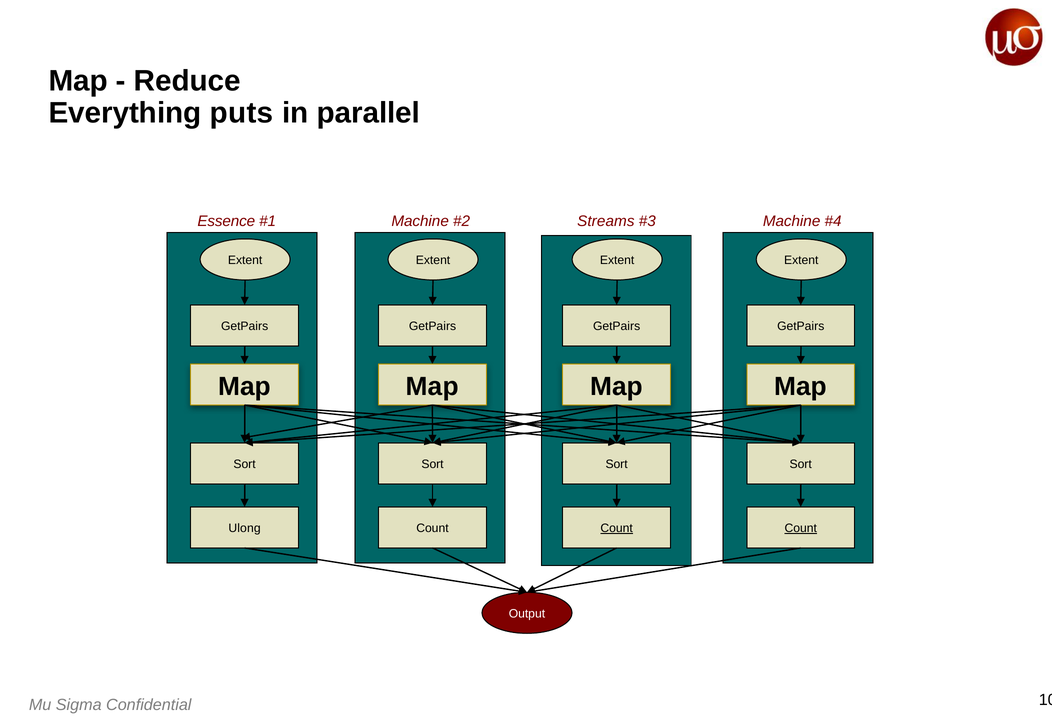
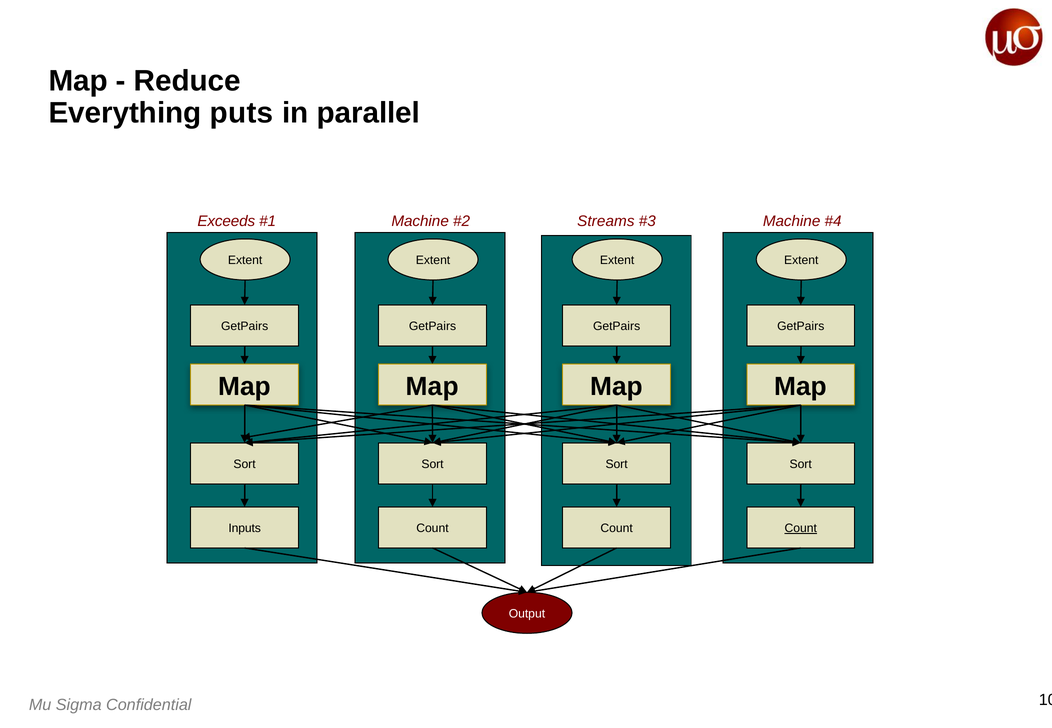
Essence: Essence -> Exceeds (226, 221)
Ulong: Ulong -> Inputs (245, 529)
Count underline: present -> none (617, 529)
